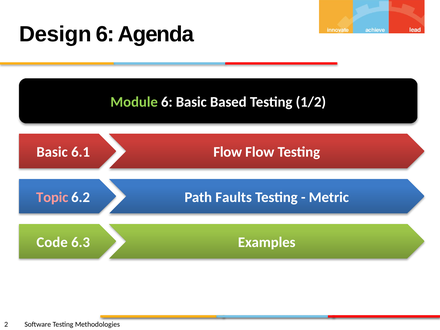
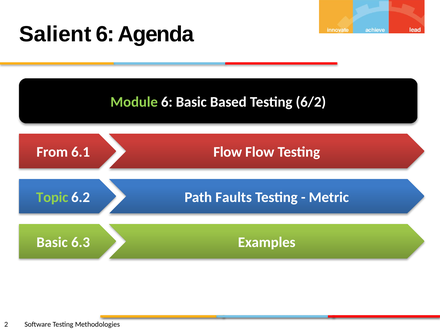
Design: Design -> Salient (55, 34)
1/2: 1/2 -> 6/2 (311, 102)
Basic: Basic -> From (52, 152)
Topic colour: pink -> light green (52, 197)
Code: Code -> Basic (52, 242)
